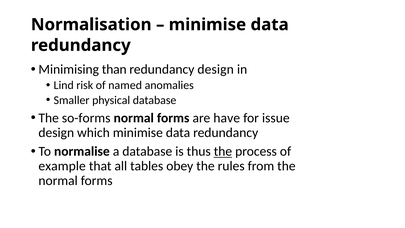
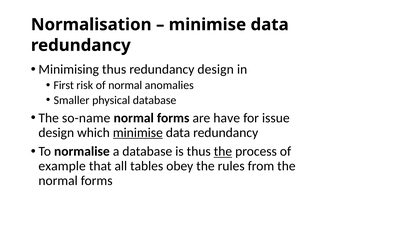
Minimising than: than -> thus (114, 69)
Lind: Lind -> First (64, 85)
of named: named -> normal (125, 85)
so-forms: so-forms -> so-name (86, 118)
minimise underline: none -> present (138, 133)
